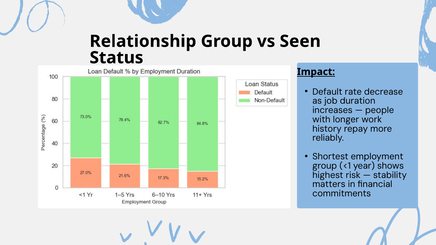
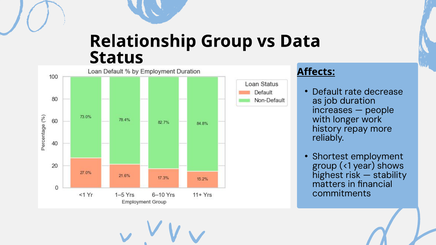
Seen: Seen -> Data (300, 41)
Impact: Impact -> Affects (316, 72)
